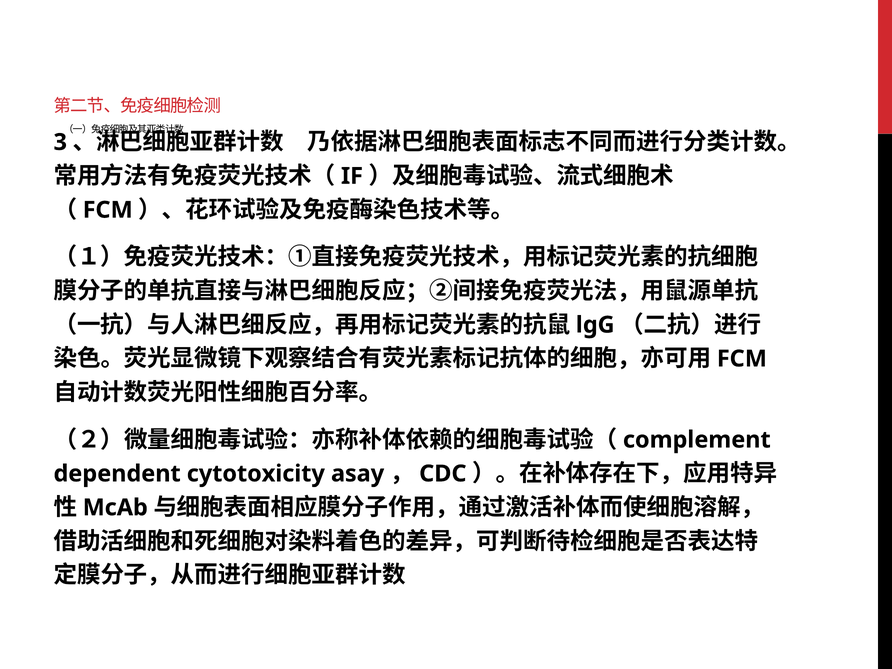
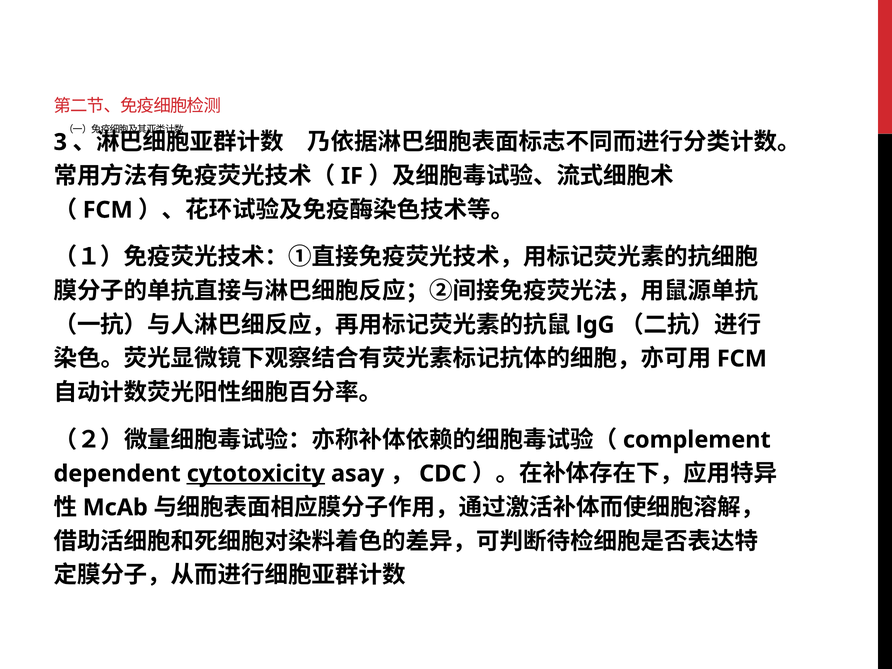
cytotoxicity underline: none -> present (256, 474)
